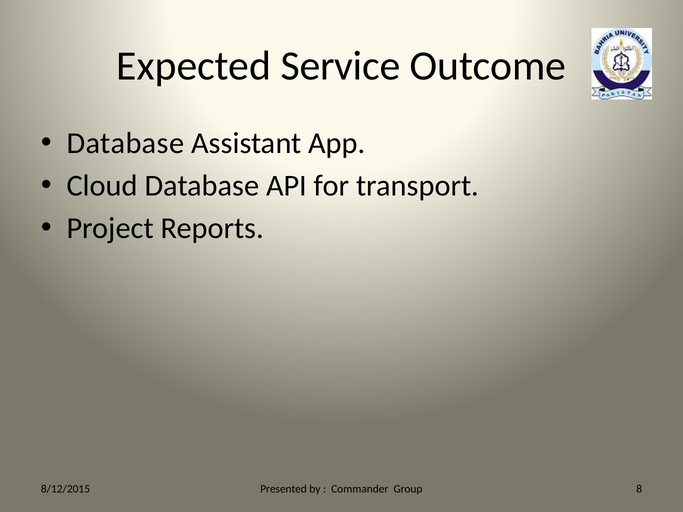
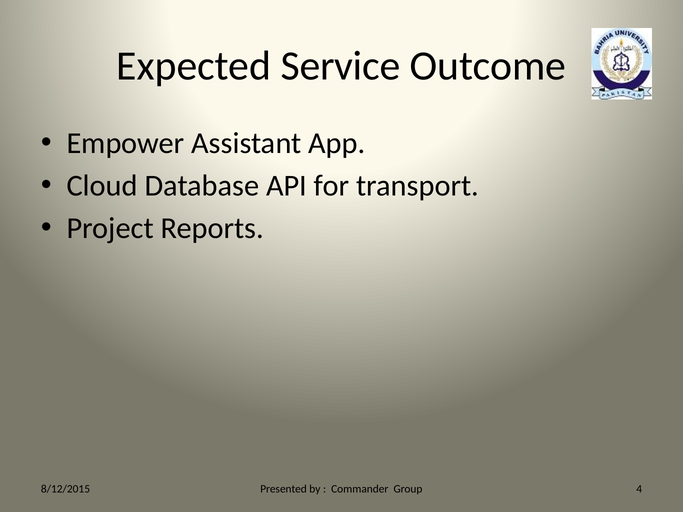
Database: Database -> Empower (126, 143)
8: 8 -> 4 (639, 489)
